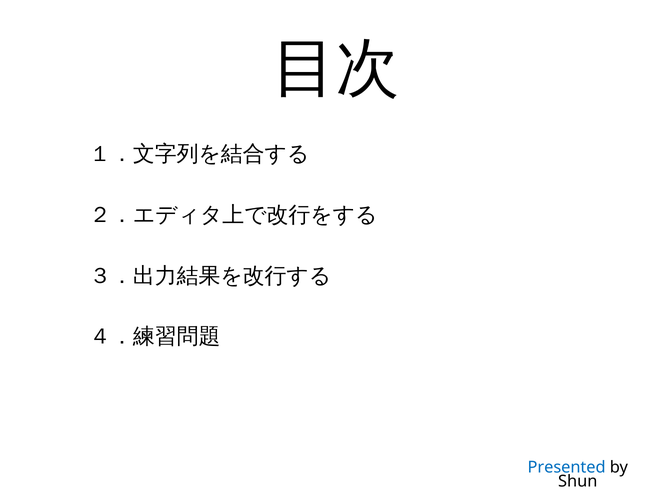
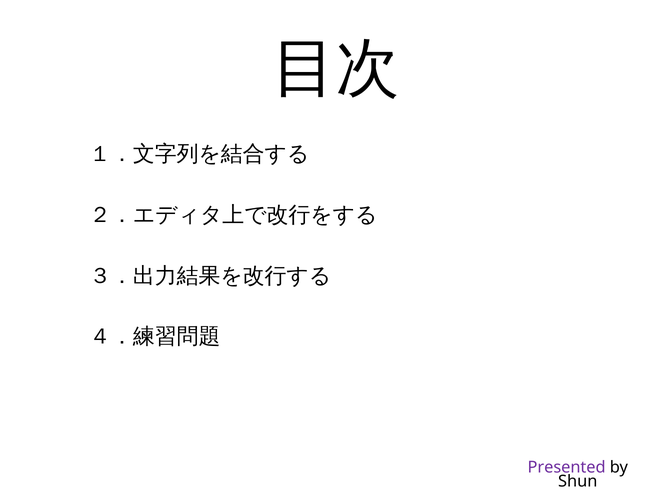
Presented colour: blue -> purple (567, 467)
